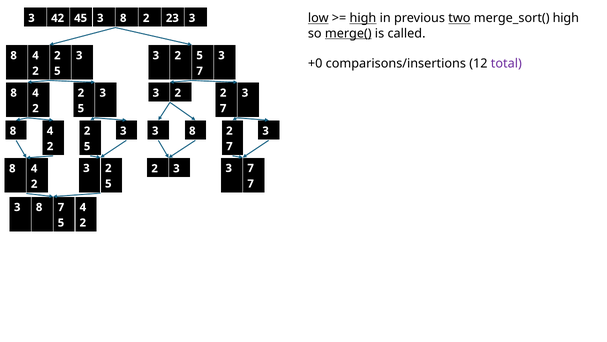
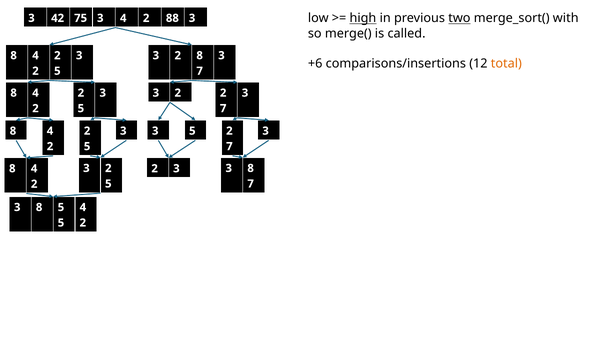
low underline: present -> none (318, 18)
merge_sort( high: high -> with (566, 18)
45: 45 -> 75 (81, 18)
8: 8 -> 4 (123, 18)
23: 23 -> 88 (172, 18)
merge( underline: present -> none (348, 33)
5: 5 -> 8 (200, 55)
+0: +0 -> +6 (315, 64)
total colour: purple -> orange (506, 64)
8: 8 -> 5 (192, 131)
7: 7 -> 8 (251, 168)
8 7: 7 -> 5 (61, 207)
